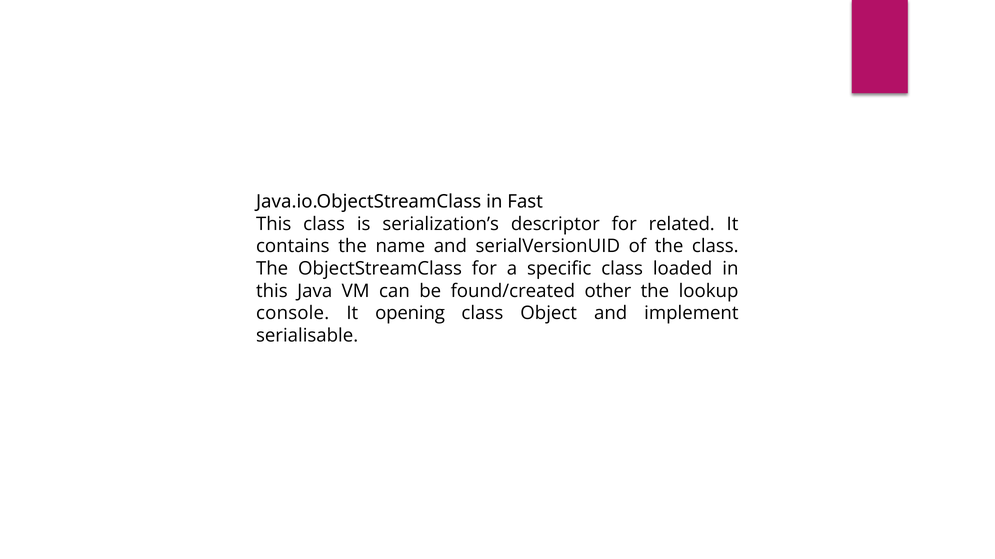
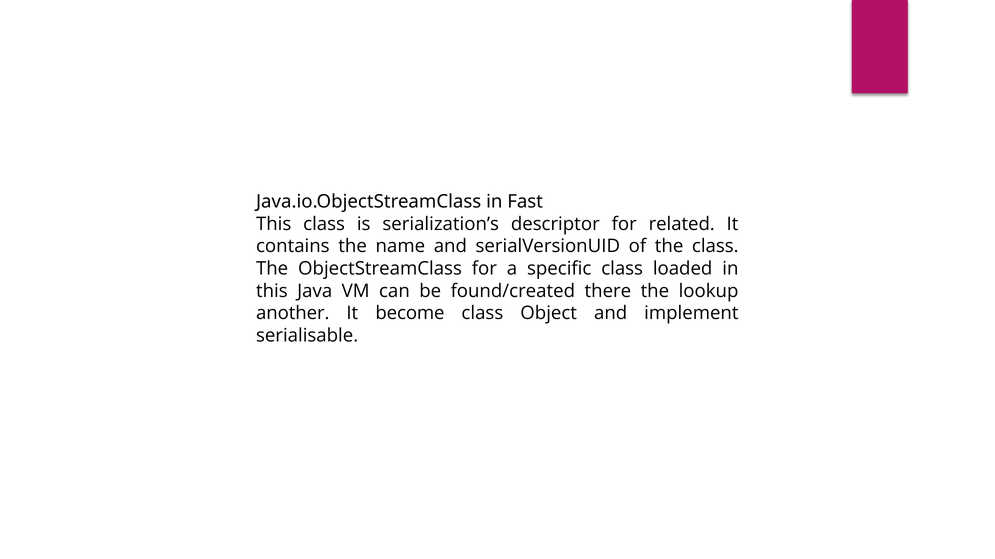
other: other -> there (608, 291)
console: console -> another (293, 314)
opening: opening -> become (410, 314)
